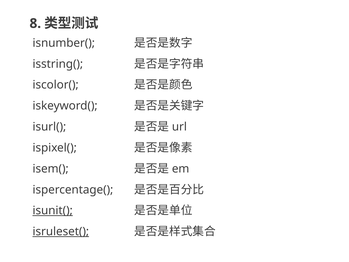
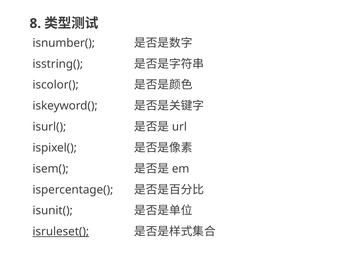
isunit( underline: present -> none (53, 210)
